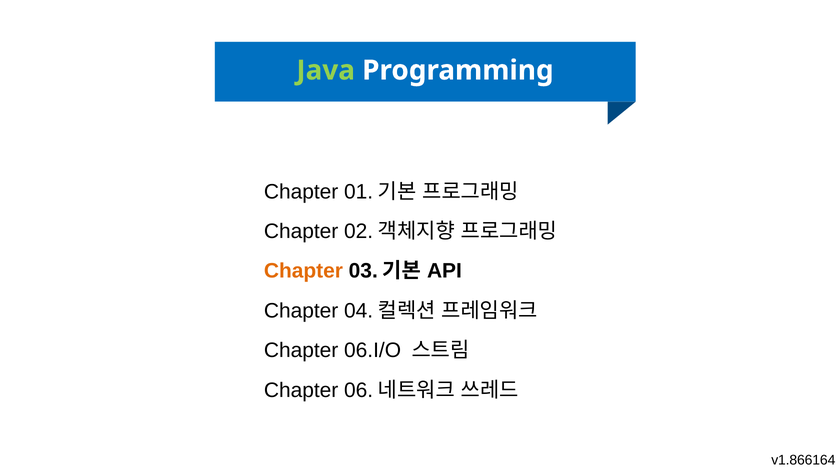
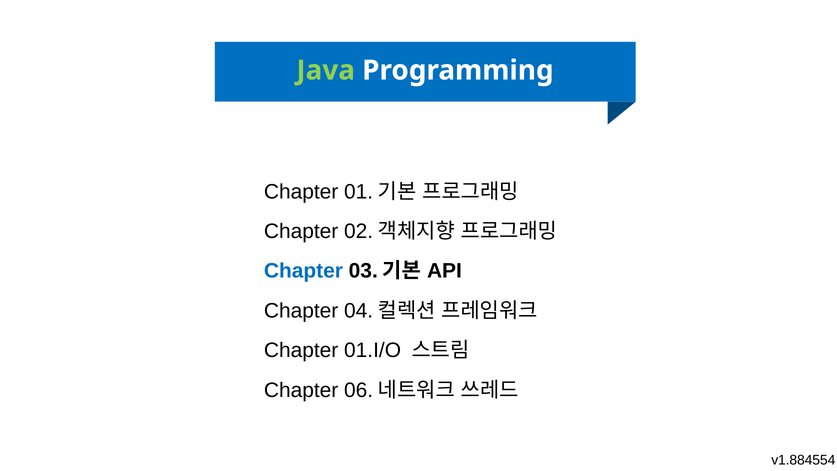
Chapter colour: orange -> blue (303, 271)
06.I/O: 06.I/O -> 01.I/O (373, 350)
v1.866164: v1.866164 -> v1.884554 (803, 460)
